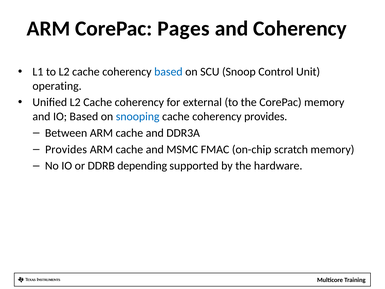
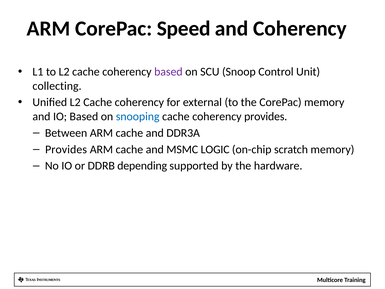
Pages: Pages -> Speed (184, 28)
based colour: blue -> purple (168, 72)
operating: operating -> collecting (57, 86)
FMAC: FMAC -> LOGIC (215, 149)
